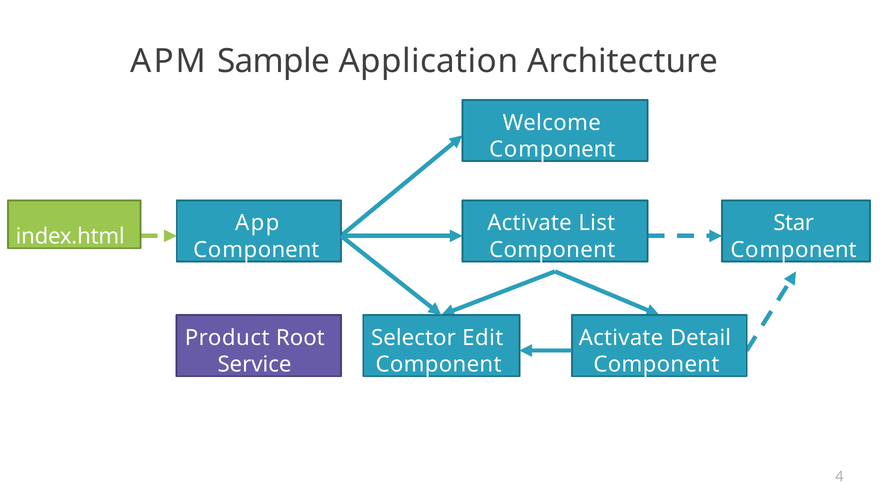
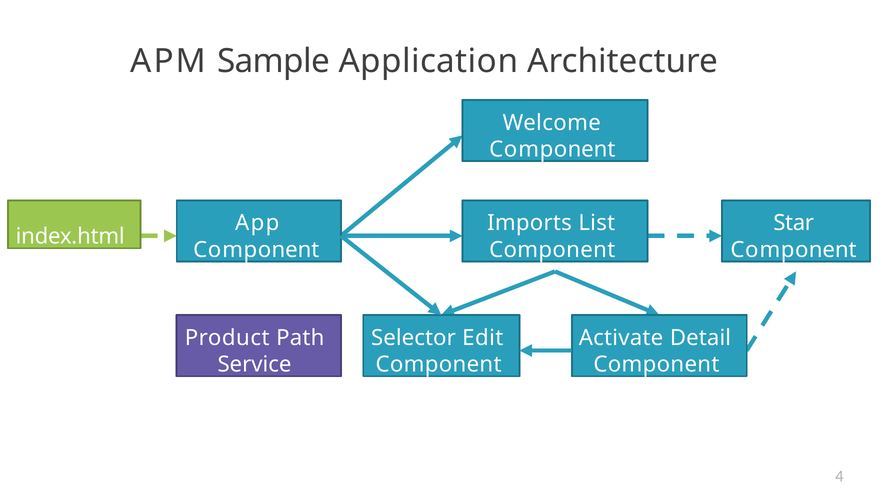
Activate: Activate -> Imports (530, 223)
Root: Root -> Path (300, 338)
